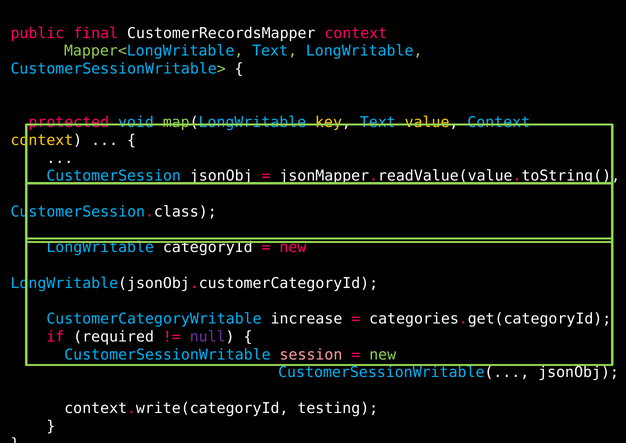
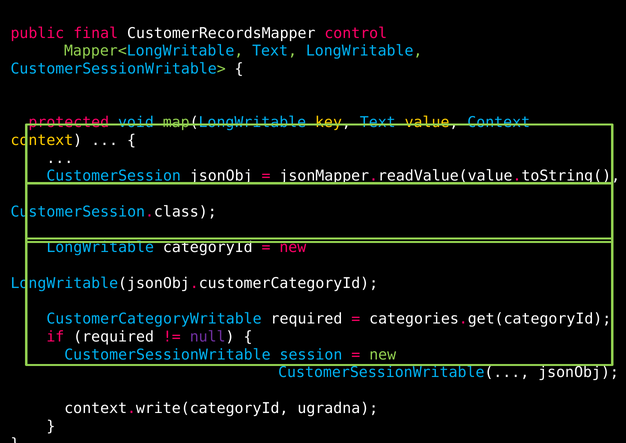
CustomerRecordsMapper context: context -> control (356, 33)
CustomerCategoryWritable increase: increase -> required (306, 319)
session colour: pink -> light blue (311, 354)
testing: testing -> ugradna (338, 408)
